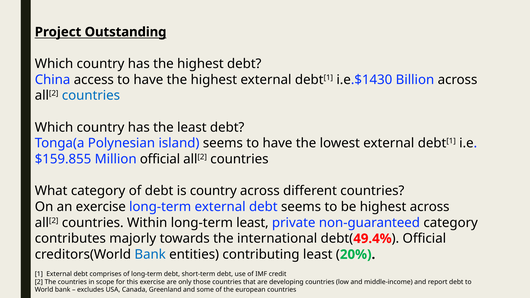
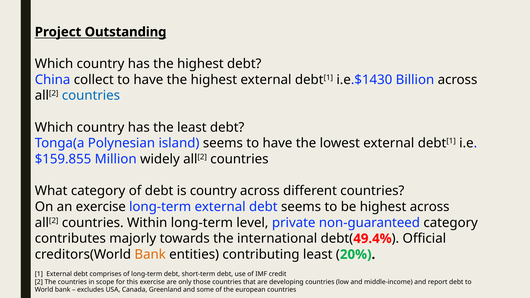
access: access -> collect (94, 80)
Million official: official -> widely (160, 159)
long-term least: least -> level (252, 223)
Bank colour: blue -> orange (150, 255)
